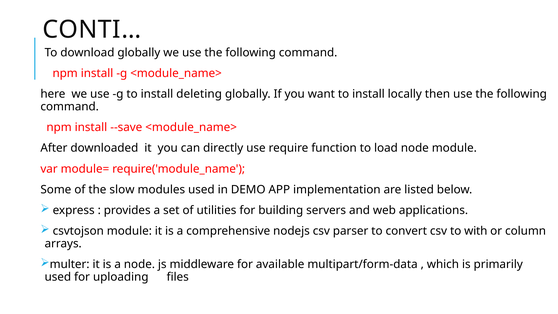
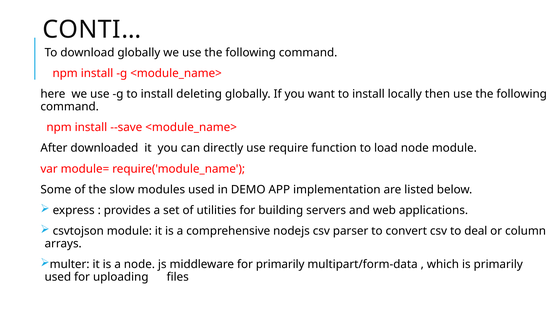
with: with -> deal (476, 231)
for available: available -> primarily (280, 264)
